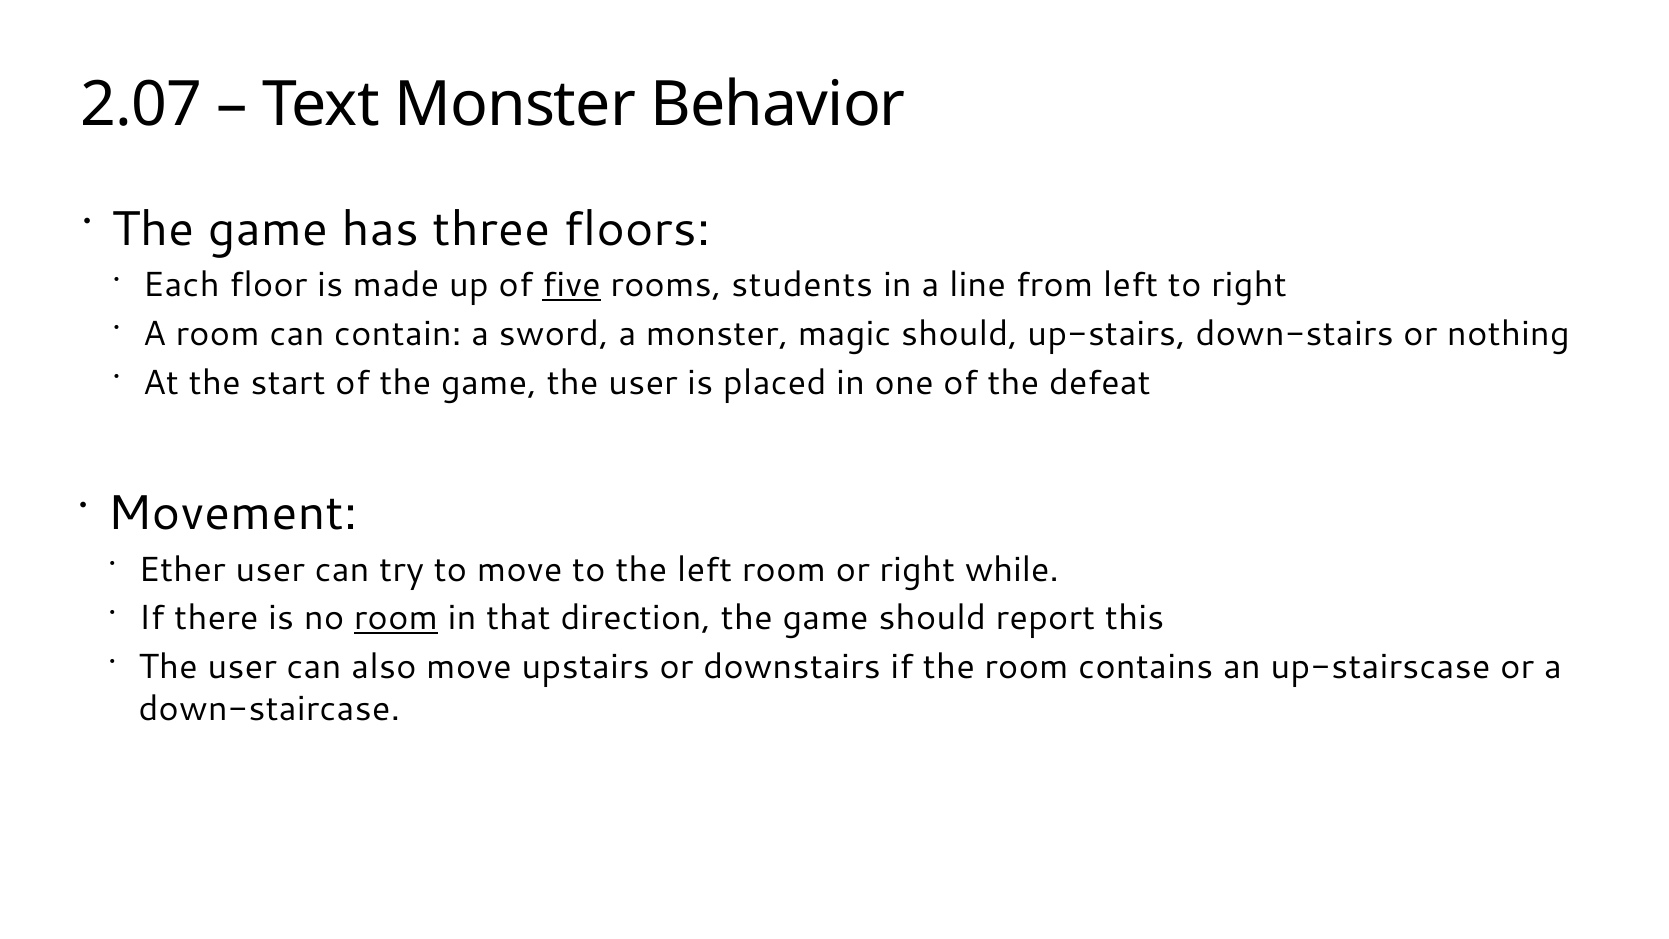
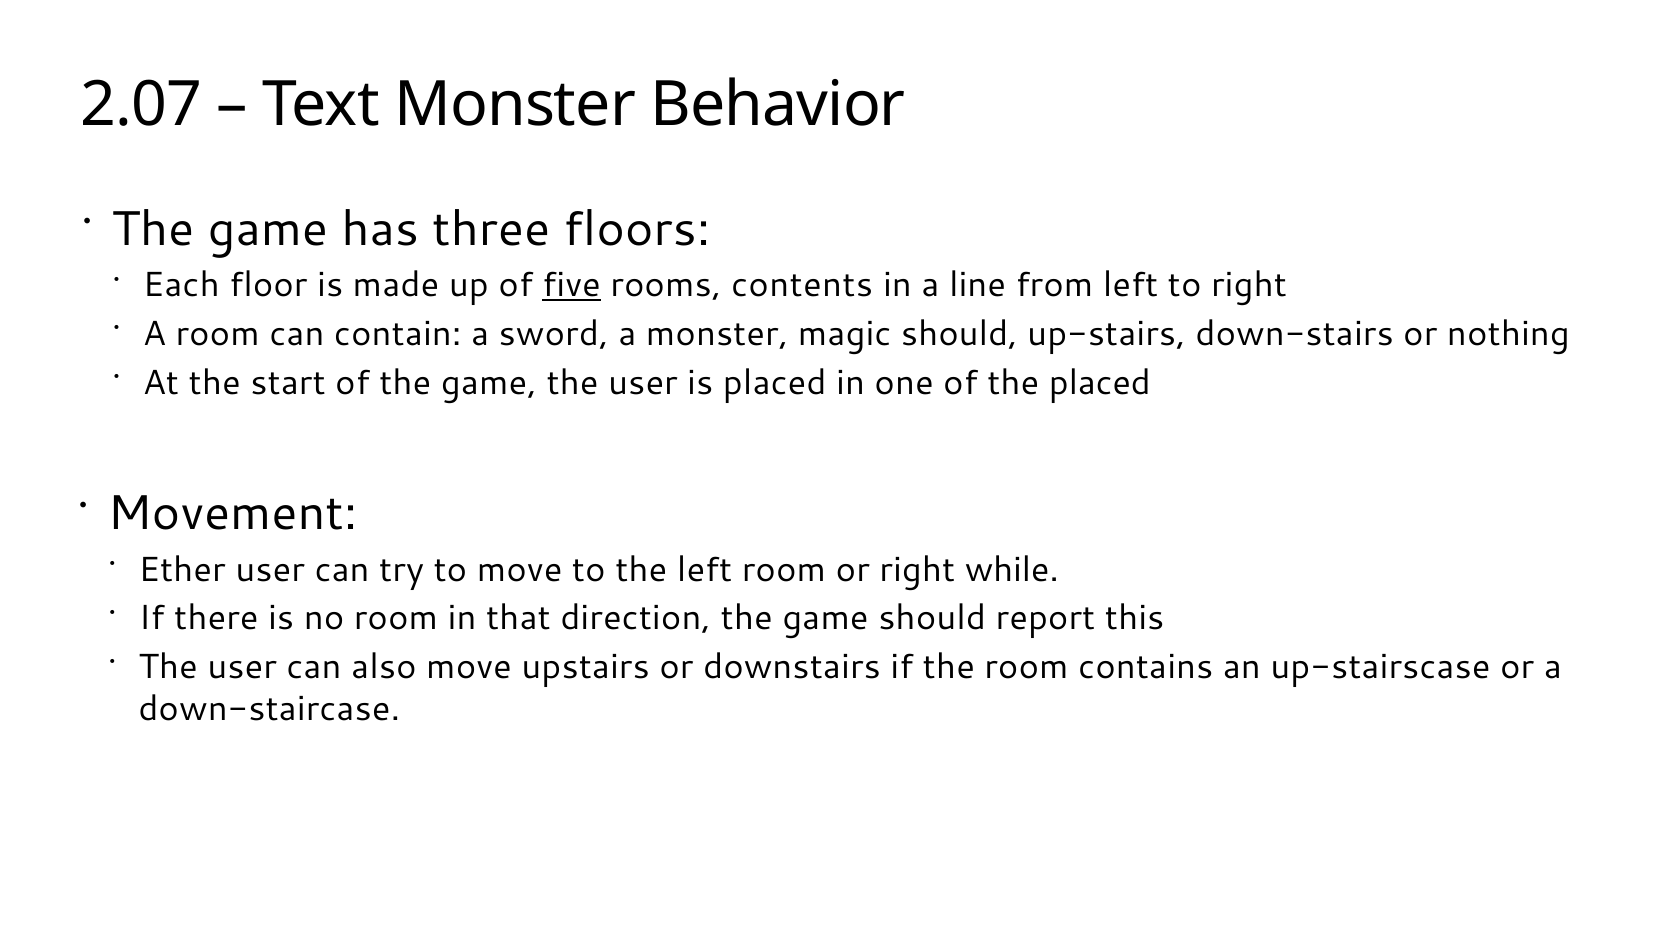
students: students -> contents (802, 285)
the defeat: defeat -> placed (1100, 383)
room underline: present -> none (396, 618)
